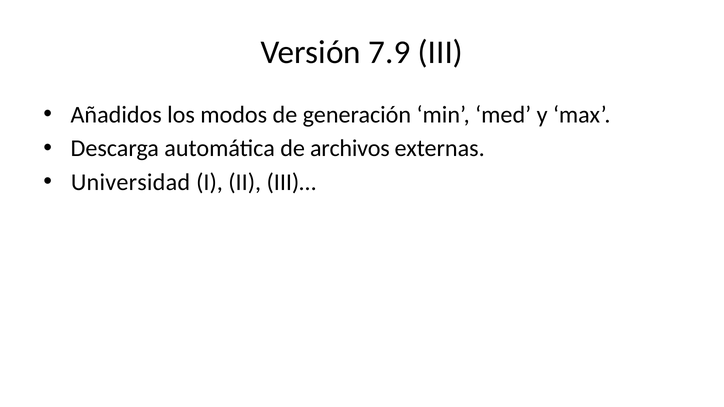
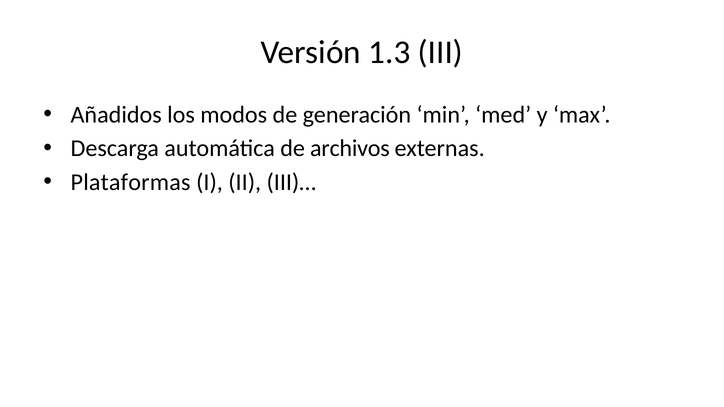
7.9: 7.9 -> 1.3 (389, 53)
Universidad: Universidad -> Plataformas (131, 182)
